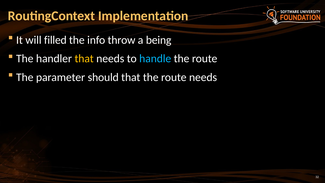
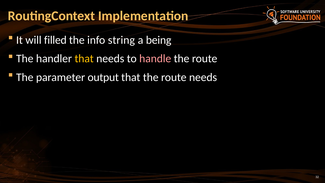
throw: throw -> string (121, 40)
handle colour: light blue -> pink (155, 59)
should: should -> output (103, 77)
